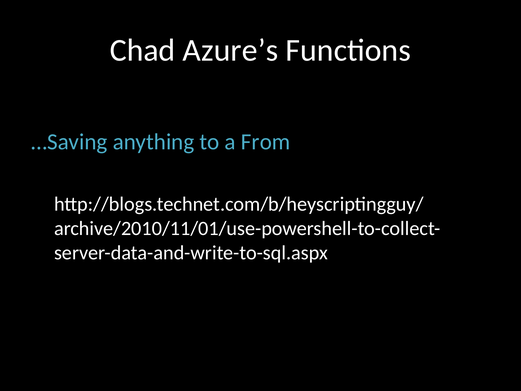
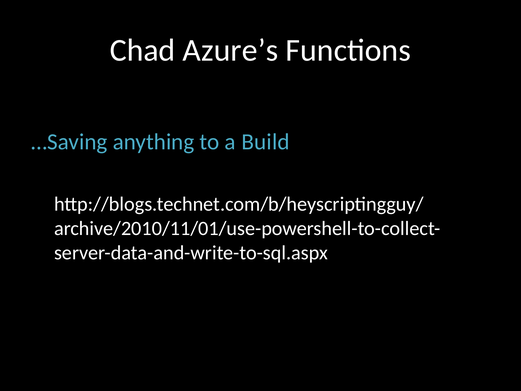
From: From -> Build (266, 142)
